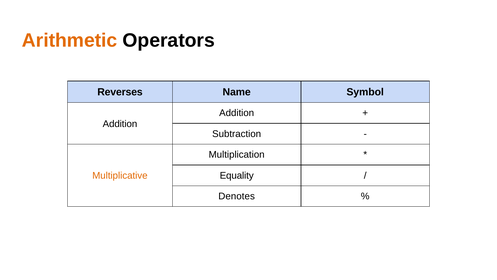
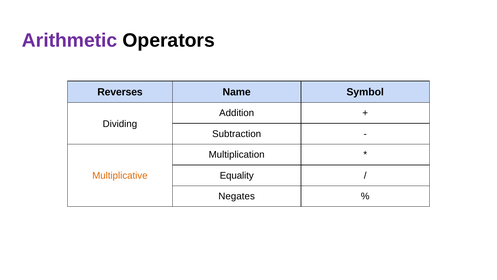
Arithmetic colour: orange -> purple (70, 40)
Addition: Addition -> Dividing (120, 124)
Denotes: Denotes -> Negates (237, 196)
